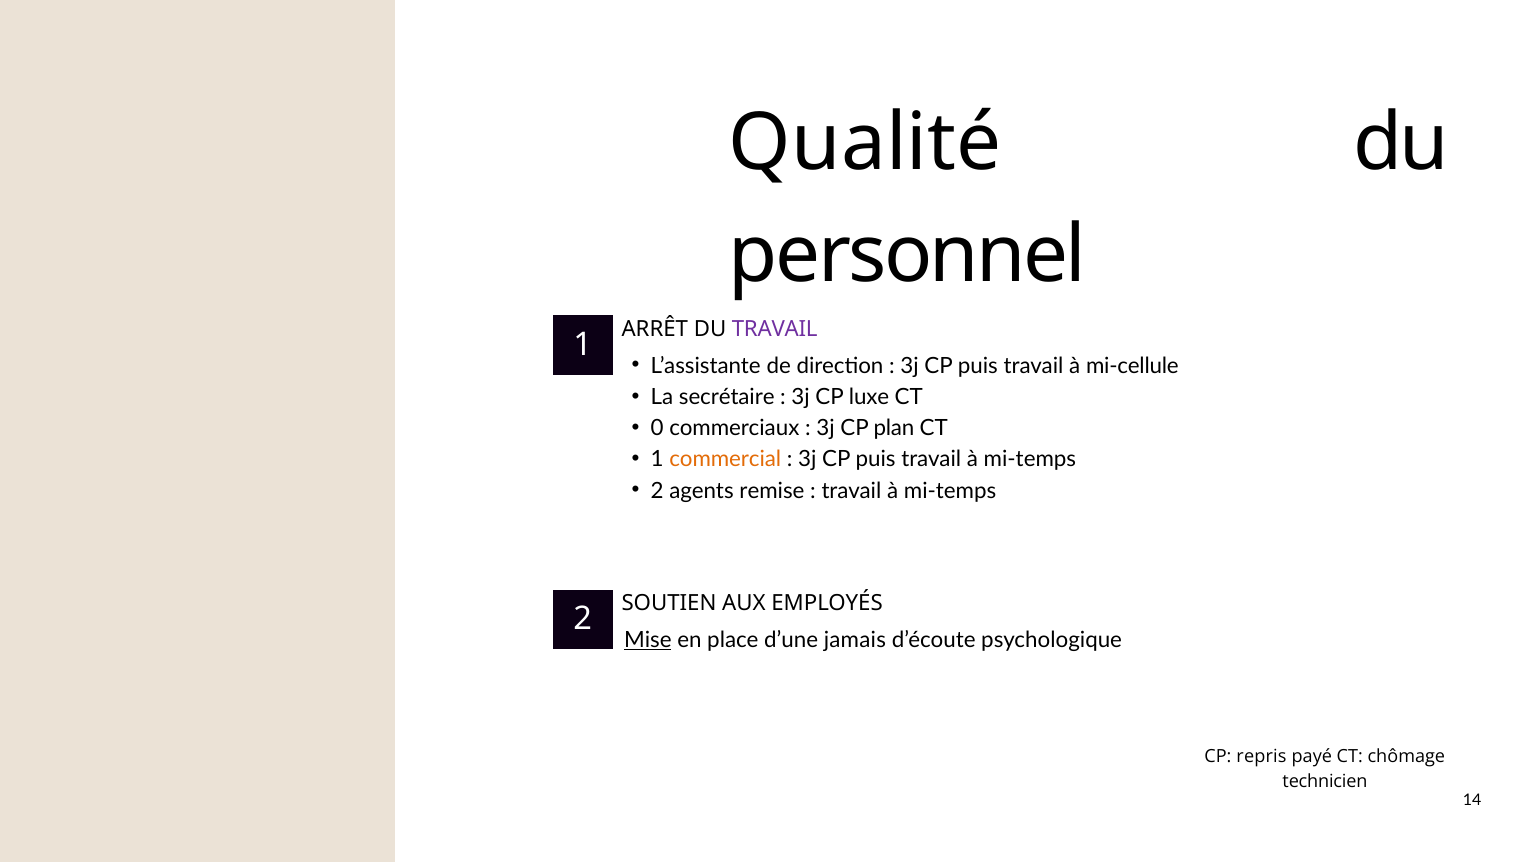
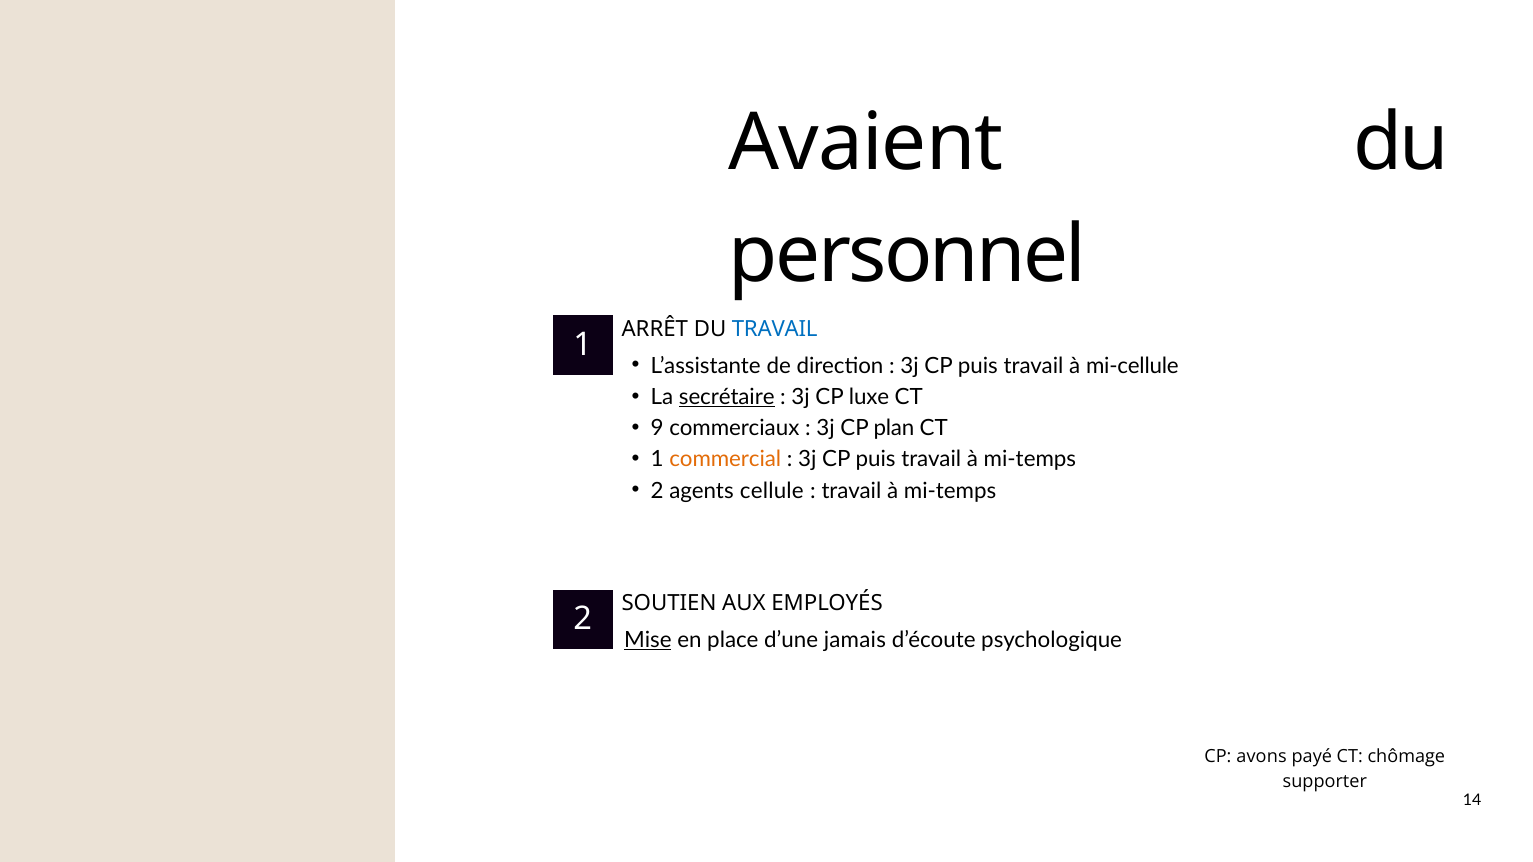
Qualité: Qualité -> Avaient (866, 143)
TRAVAIL colour: purple -> blue (775, 329)
secrétaire underline: none -> present (727, 397)
0: 0 -> 9 (657, 428)
remise: remise -> cellule (772, 491)
repris: repris -> avons (1261, 757)
technicien: technicien -> supporter (1325, 782)
